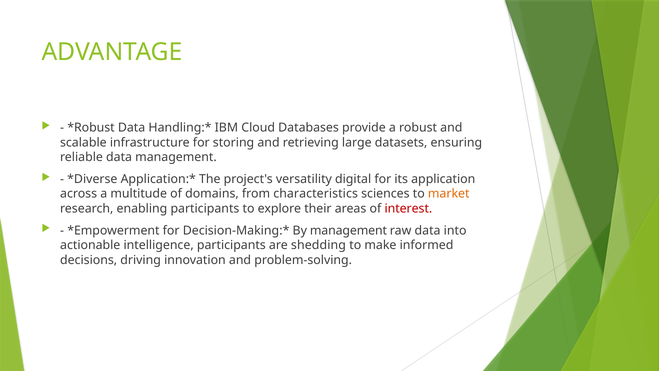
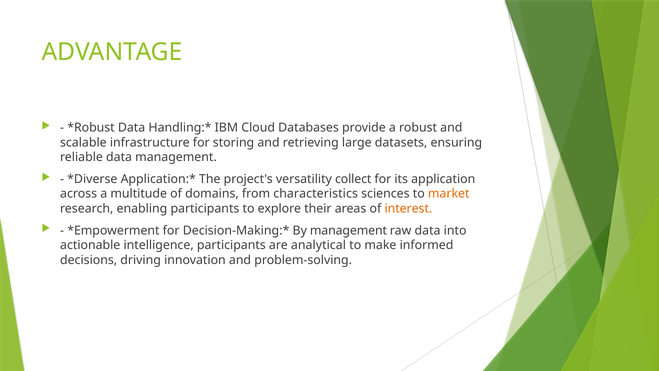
digital: digital -> collect (353, 179)
interest colour: red -> orange (408, 209)
shedding: shedding -> analytical (318, 245)
